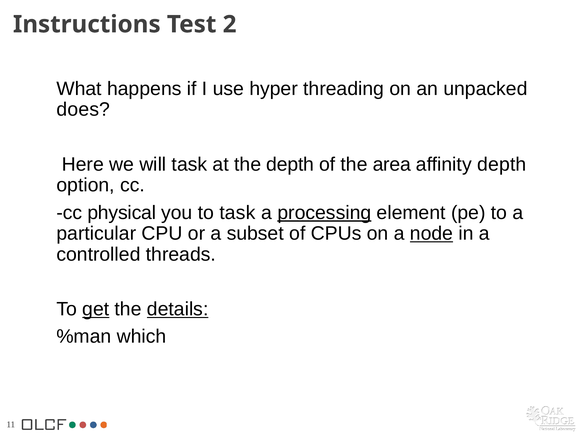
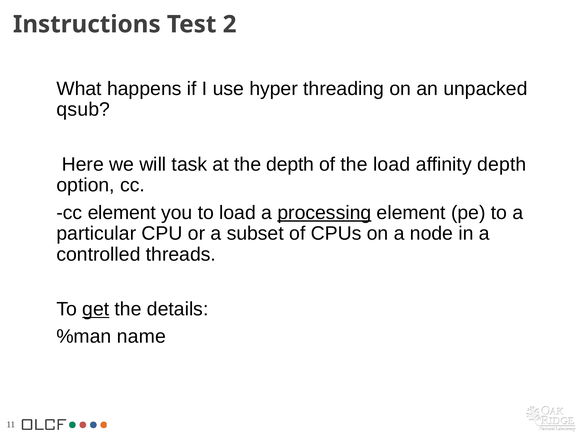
does: does -> qsub (83, 110)
the area: area -> load (392, 165)
cc physical: physical -> element (122, 213)
to task: task -> load (238, 213)
node underline: present -> none (431, 234)
details underline: present -> none (178, 310)
which: which -> name (141, 337)
